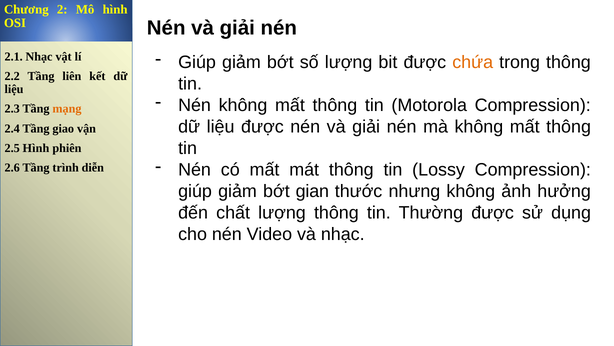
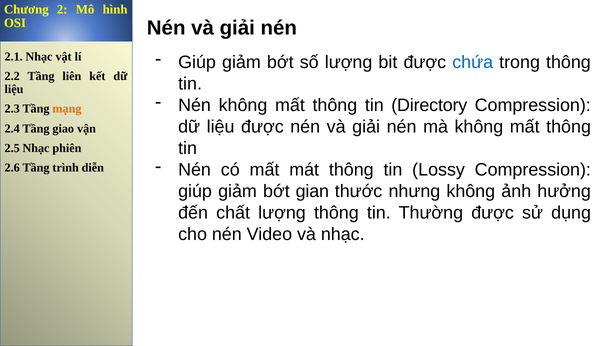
chứa colour: orange -> blue (473, 62)
Motorola: Motorola -> Directory (429, 105)
2.5 Hình: Hình -> Nhạc (36, 148)
